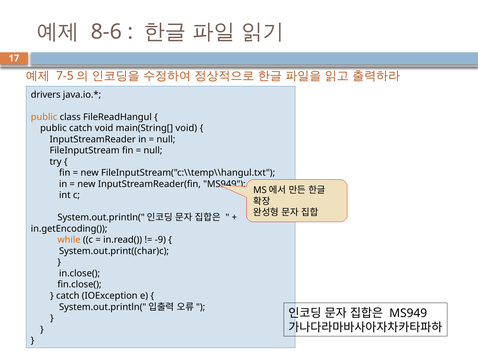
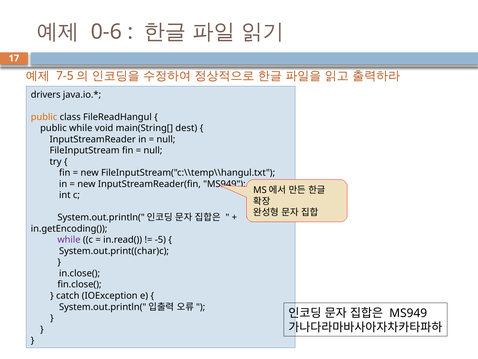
8-6: 8-6 -> 0-6 (106, 32)
public catch: catch -> while (81, 128)
main(String[ void: void -> dest (186, 128)
while colour: orange -> purple (69, 240)
-9: -9 -> -5 (160, 240)
